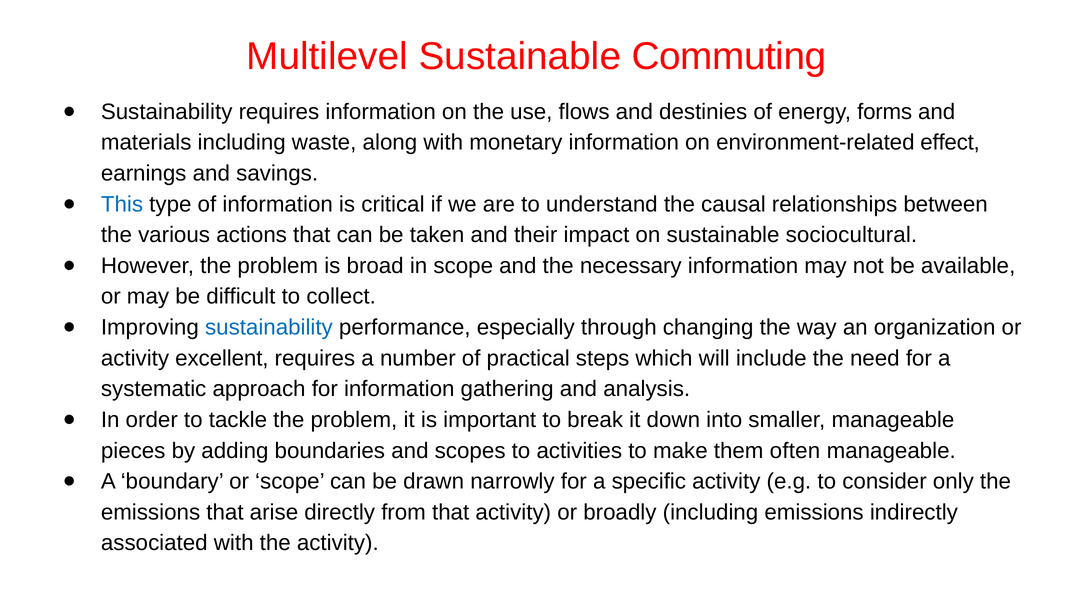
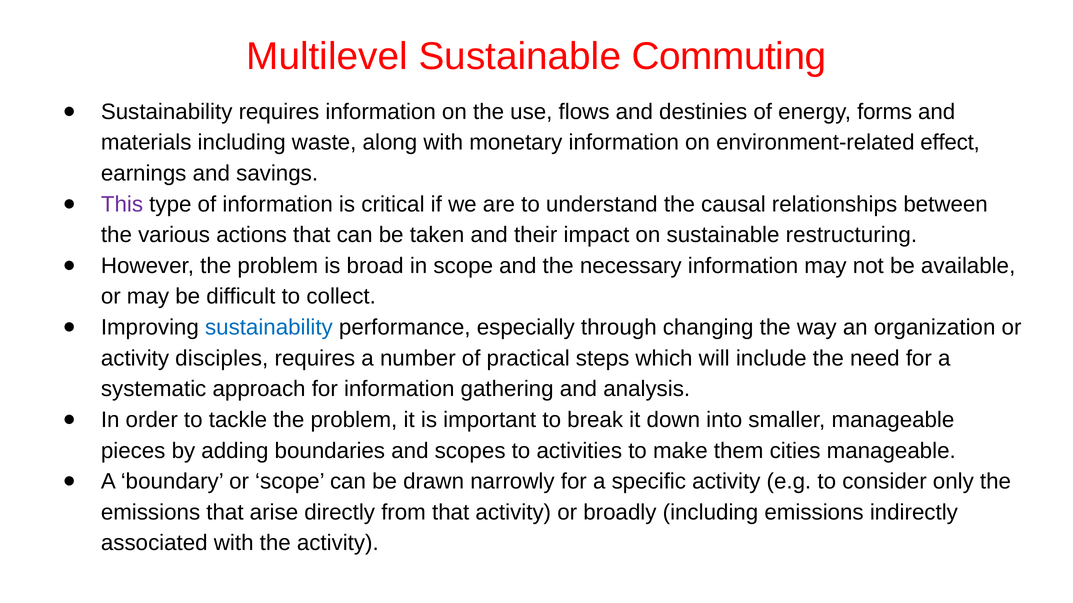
This colour: blue -> purple (122, 204)
sociocultural: sociocultural -> restructuring (851, 235)
excellent: excellent -> disciples (222, 359)
often: often -> cities (795, 451)
